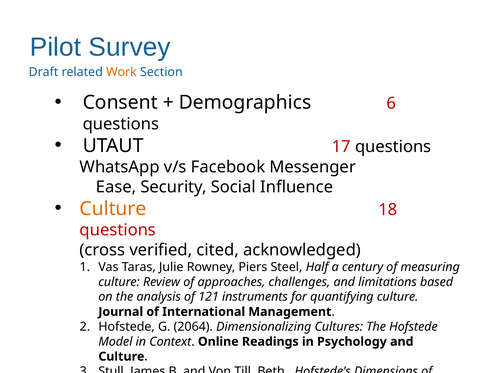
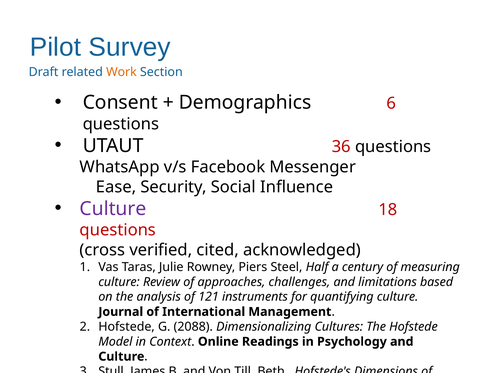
17: 17 -> 36 (341, 147)
Culture colour: orange -> purple (113, 209)
2064: 2064 -> 2088 (193, 327)
